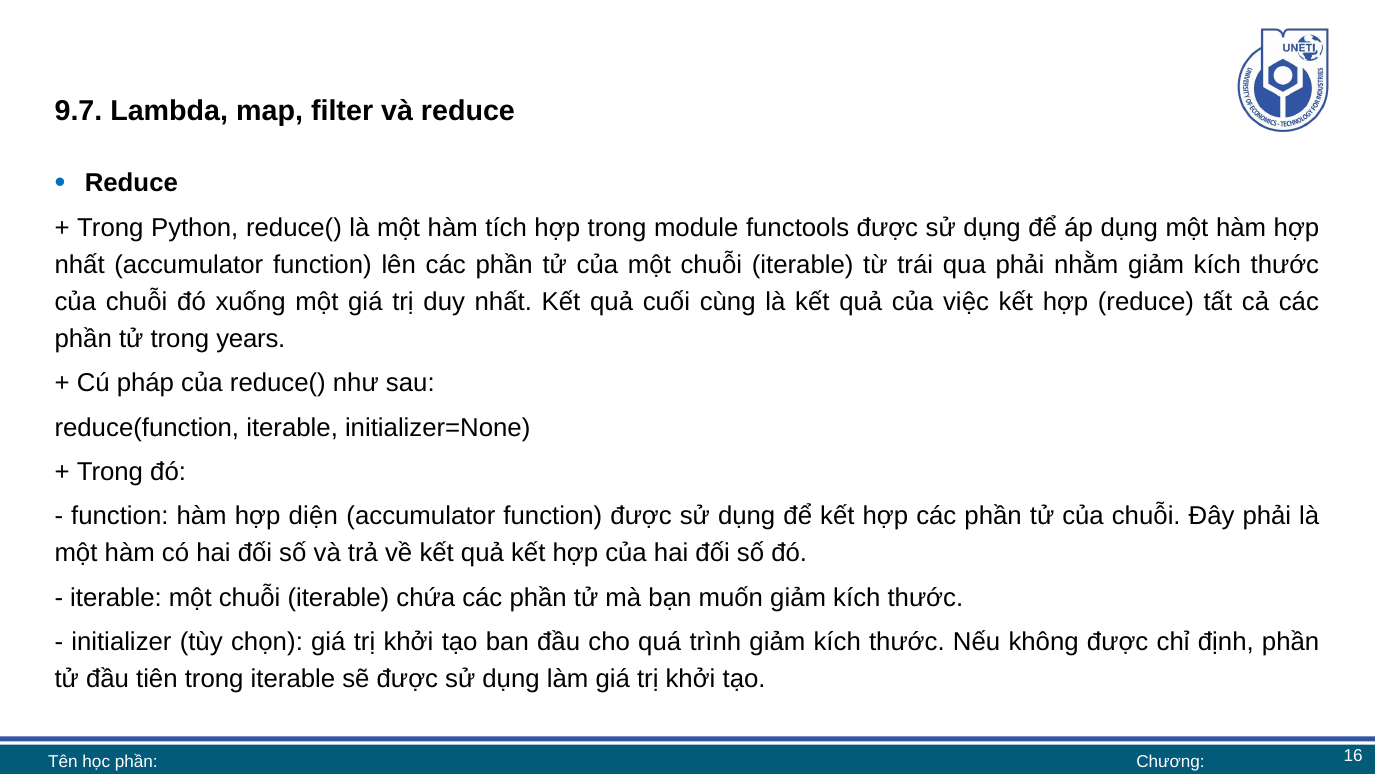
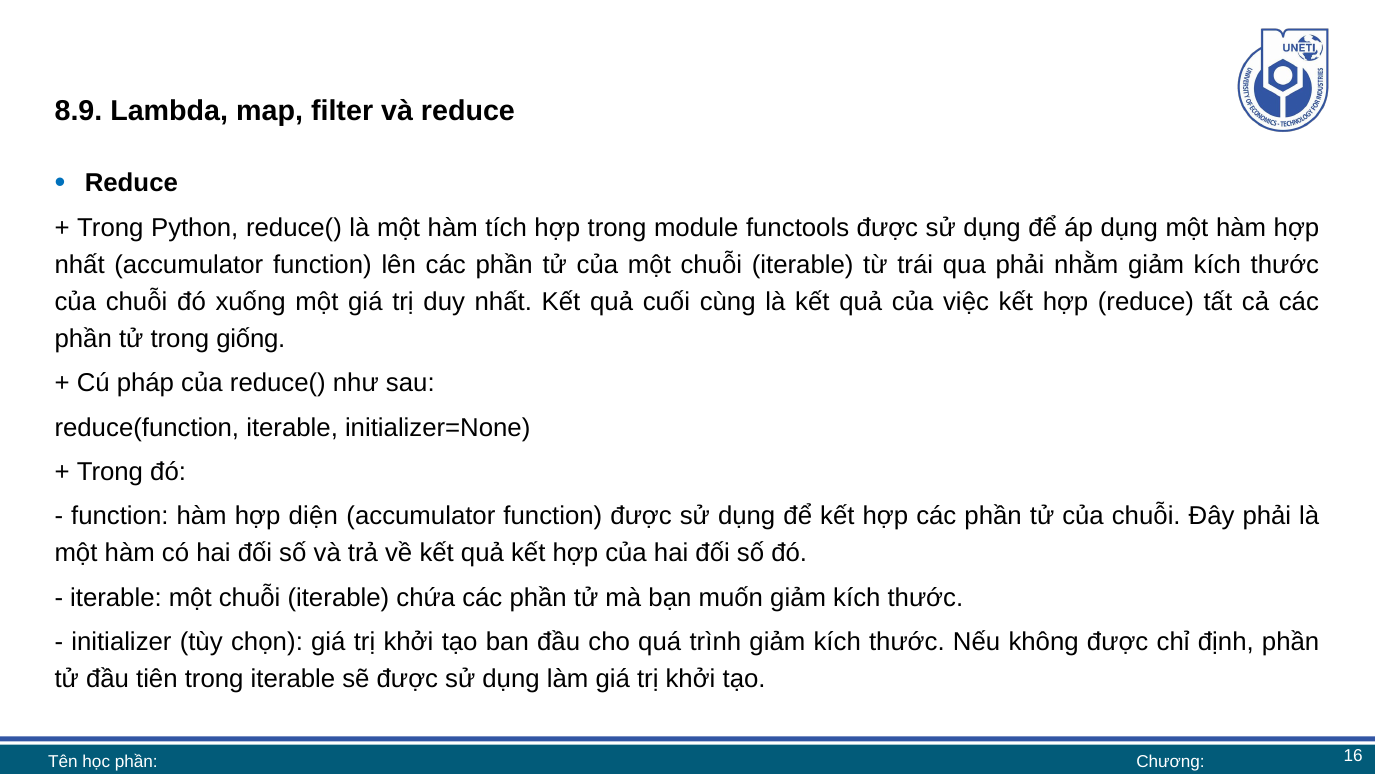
9.7: 9.7 -> 8.9 (78, 111)
years: years -> giống (251, 339)
